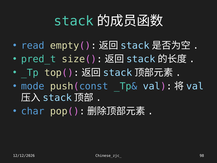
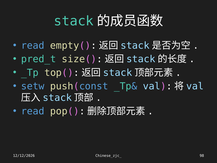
mode: mode -> setw (33, 86)
char: char -> read (33, 111)
